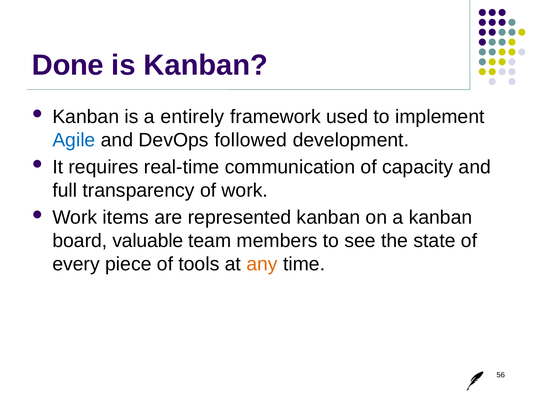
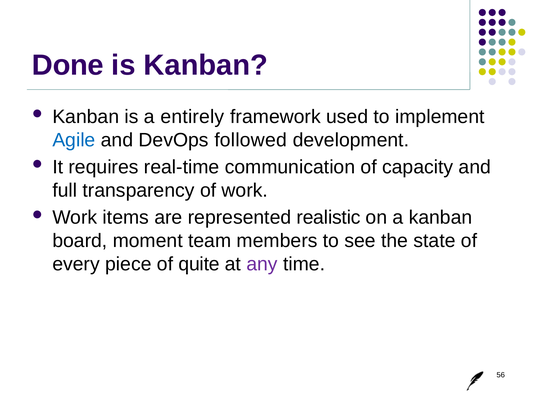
represented kanban: kanban -> realistic (329, 217)
valuable: valuable -> moment (148, 241)
tools: tools -> quite (199, 264)
any colour: orange -> purple (262, 264)
